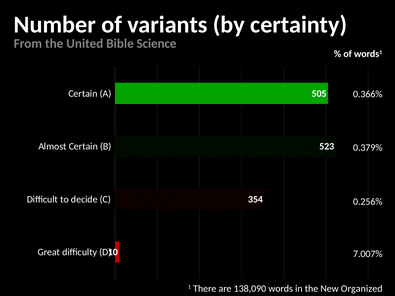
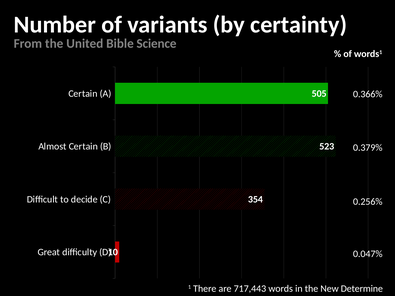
7.007%: 7.007% -> 0.047% (368, 254)
138,090: 138,090 -> 717,443 (250, 289)
Organized: Organized -> Determine (362, 289)
